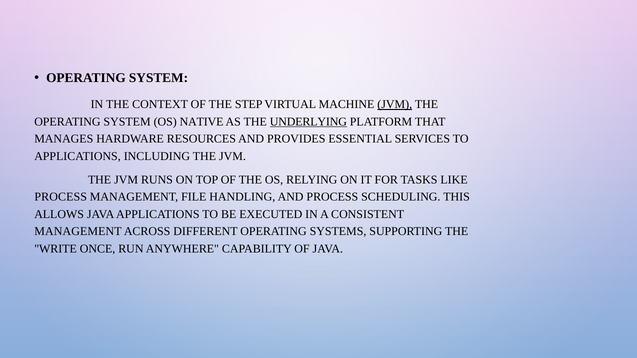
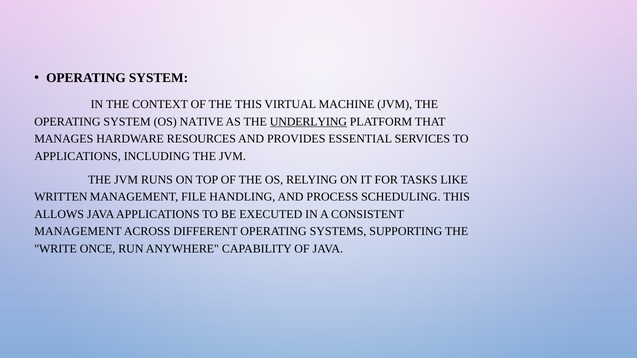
THE STEP: STEP -> THIS (249, 104)
JVM underline: present -> none (395, 104)
PROCESS: PROCESS -> WRITTEN (61, 197)
